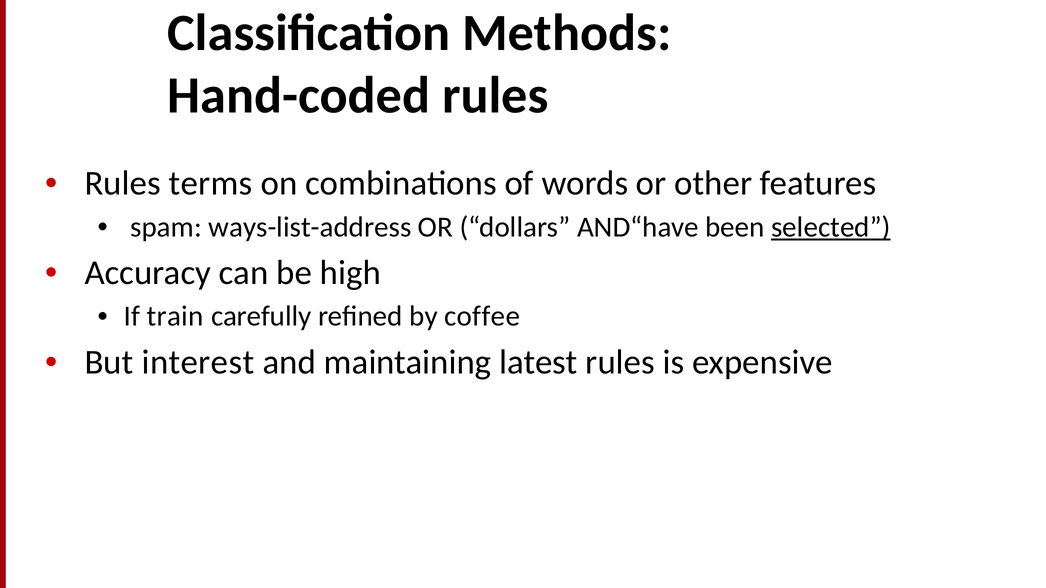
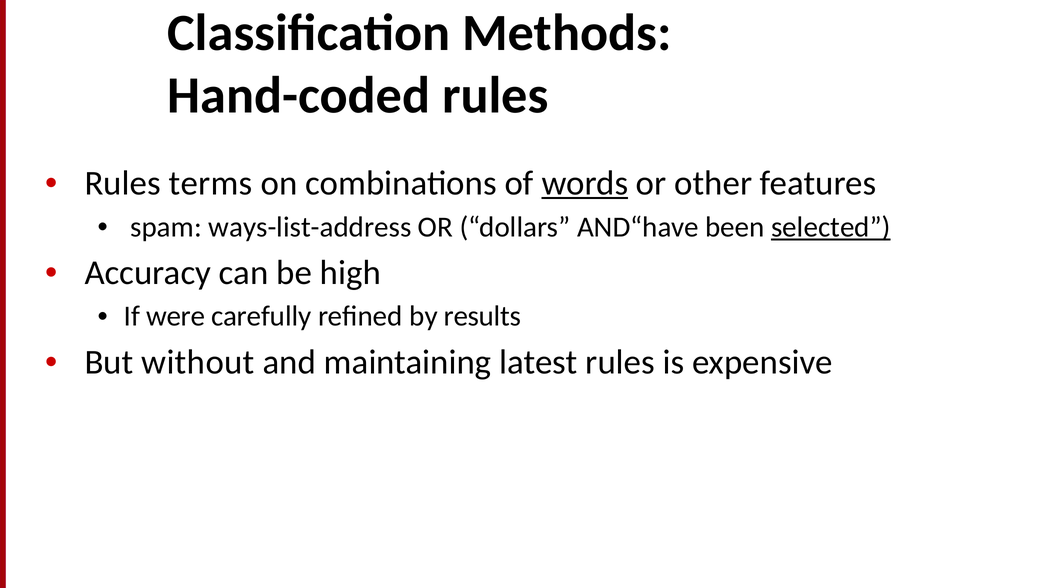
words underline: none -> present (585, 183)
train: train -> were (176, 317)
coffee: coffee -> results (482, 317)
interest: interest -> without (198, 362)
